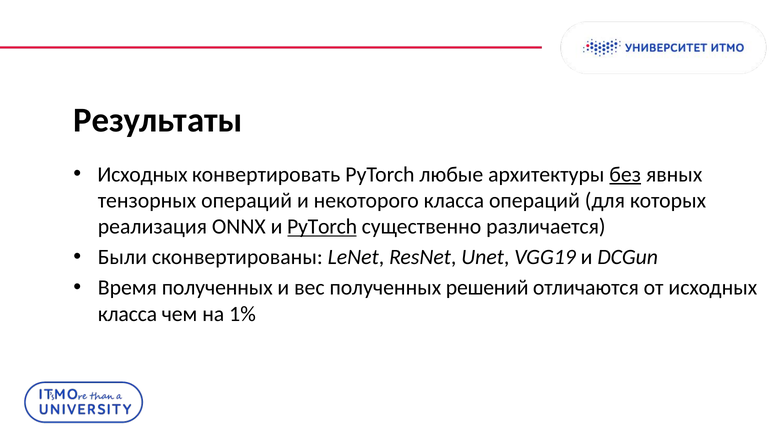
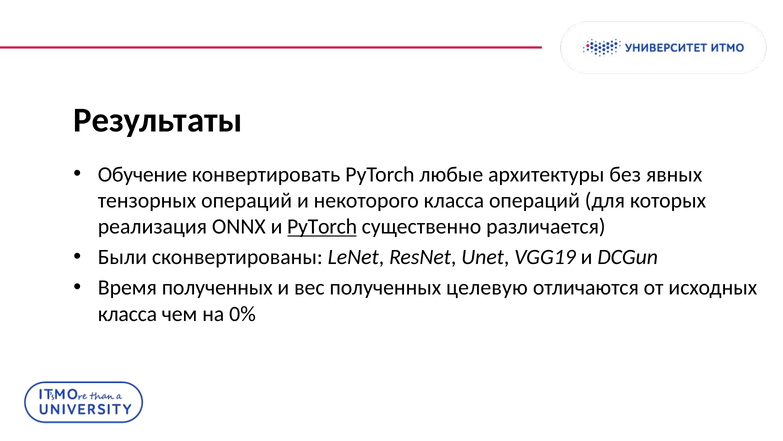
Исходных: Исходных -> Обучение (143, 174)
без underline: present -> none (625, 174)
решений: решений -> целевую (487, 287)
1%: 1% -> 0% (243, 314)
